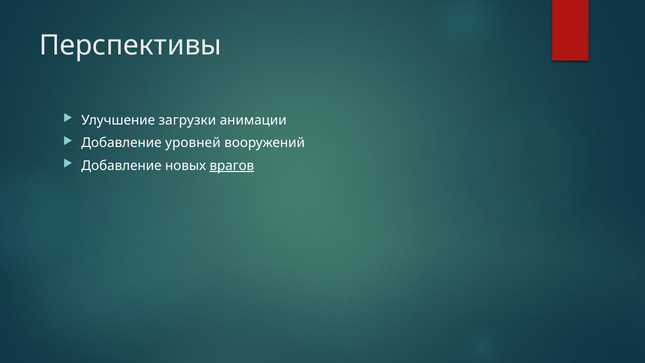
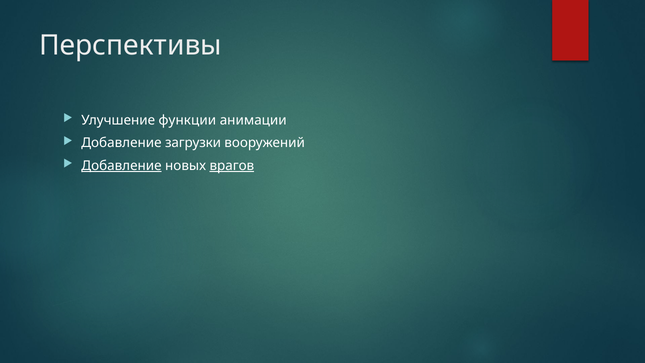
загрузки: загрузки -> функции (187, 120)
уровней: уровней -> загрузки (193, 143)
Добавление underline: none -> present (121, 166)
